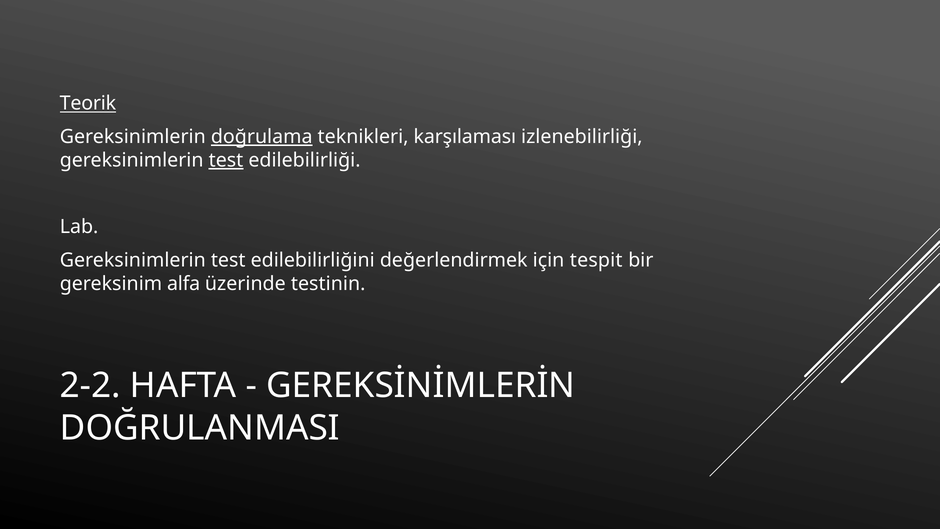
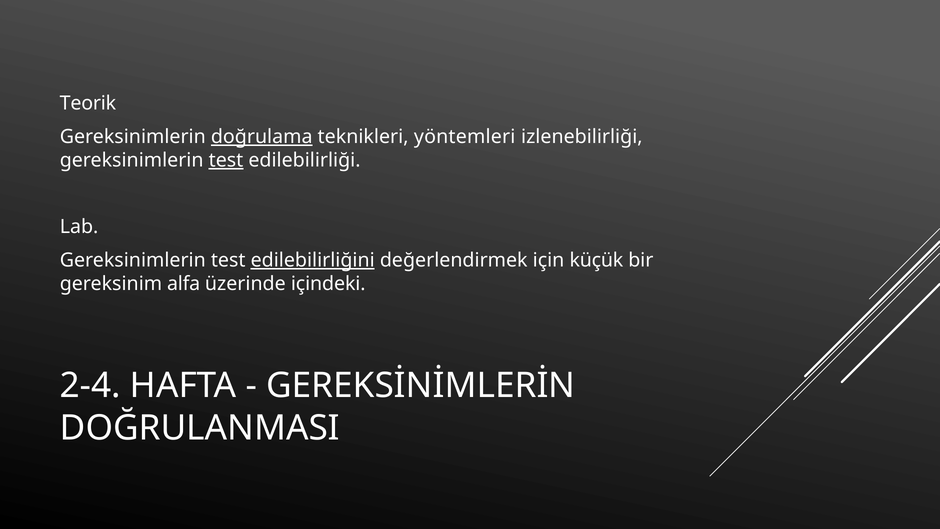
Teorik underline: present -> none (88, 103)
karşılaması: karşılaması -> yöntemleri (465, 137)
edilebilirliğini underline: none -> present (313, 260)
tespit: tespit -> küçük (596, 260)
testinin: testinin -> içindeki (328, 284)
2-2: 2-2 -> 2-4 (90, 385)
